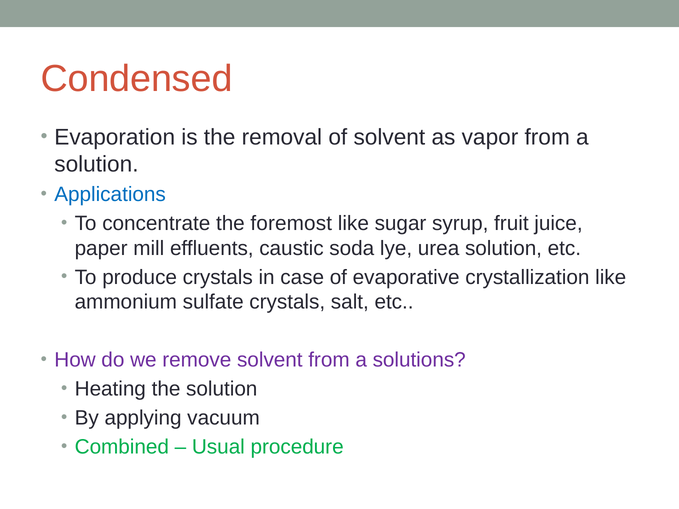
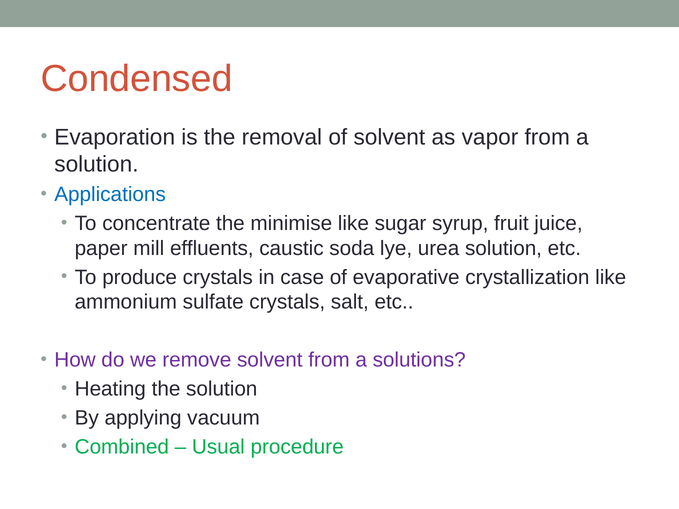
foremost: foremost -> minimise (291, 224)
